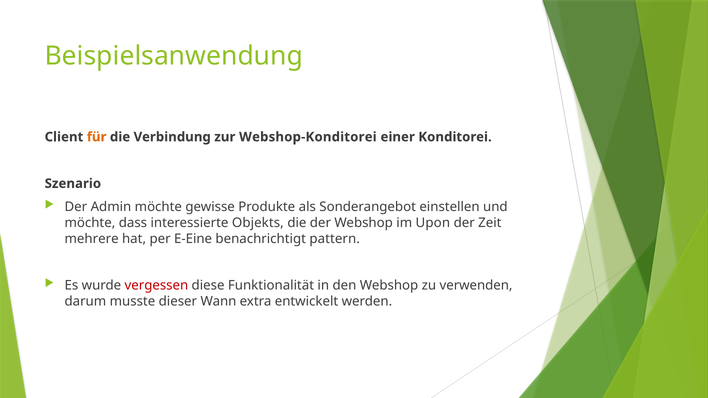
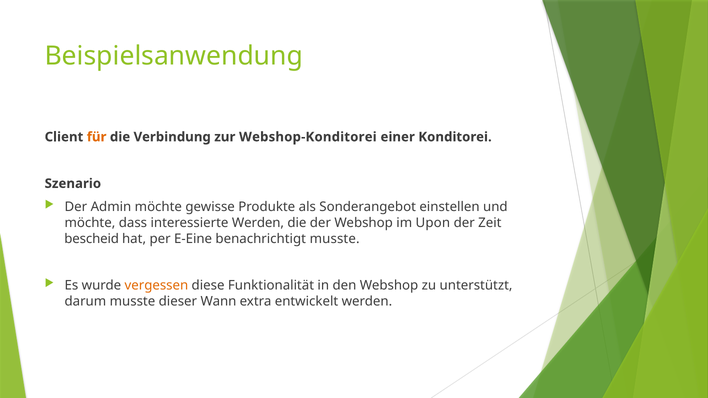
interessierte Objekts: Objekts -> Werden (258, 223)
mehrere: mehrere -> bescheid (92, 239)
benachrichtigt pattern: pattern -> musste (335, 239)
vergessen colour: red -> orange (156, 285)
verwenden: verwenden -> unterstützt (476, 285)
